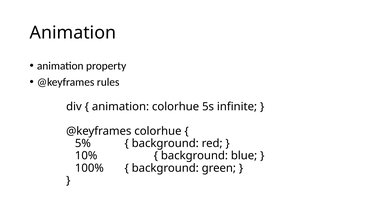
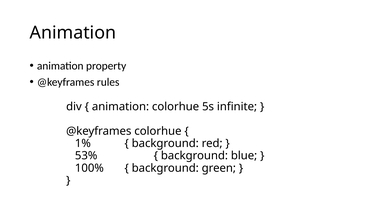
5%: 5% -> 1% (83, 143)
10%: 10% -> 53% (86, 156)
